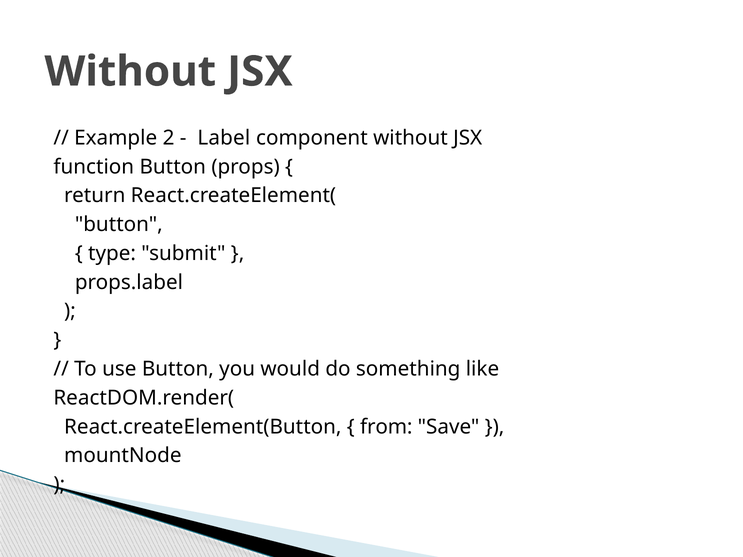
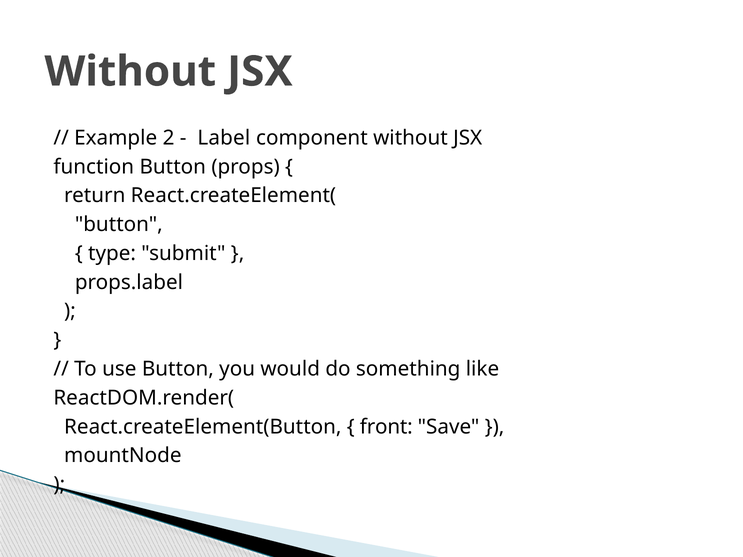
from: from -> front (386, 427)
